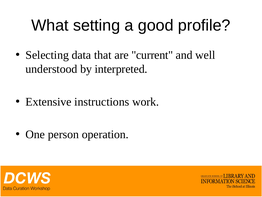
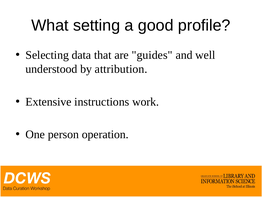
current: current -> guides (152, 55)
interpreted: interpreted -> attribution (121, 69)
